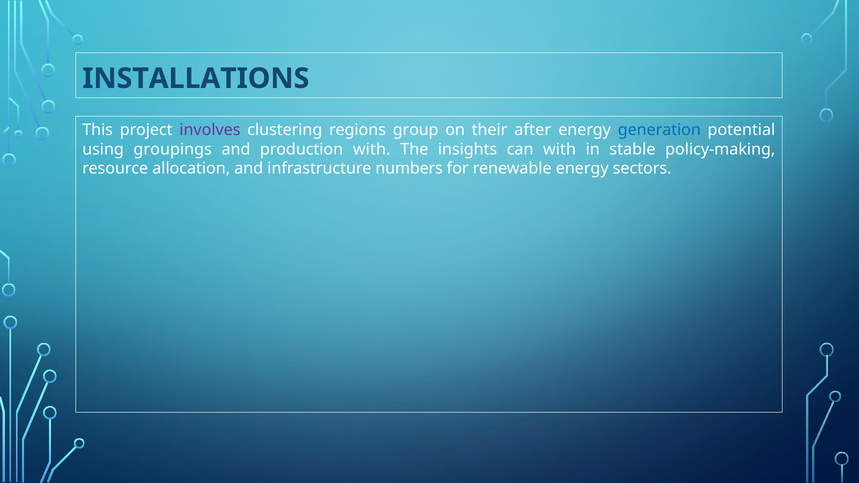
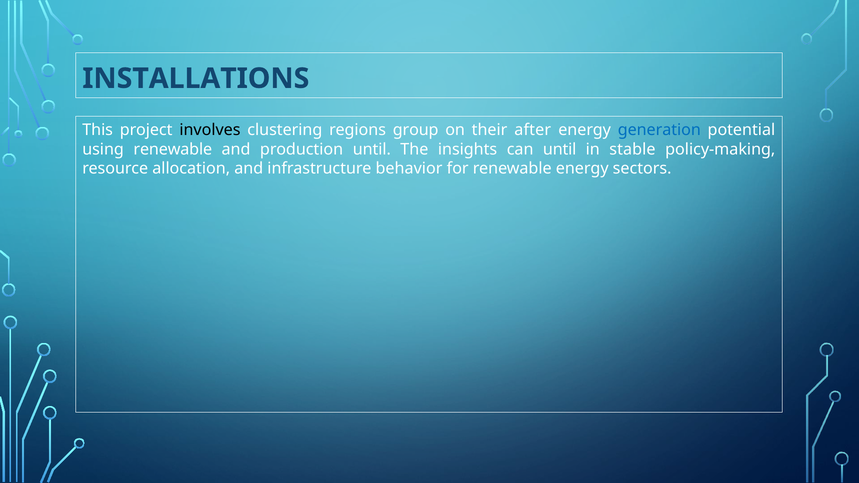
involves colour: purple -> black (210, 130)
using groupings: groupings -> renewable (173, 149)
production with: with -> until (372, 149)
can with: with -> until (560, 149)
numbers: numbers -> behavior (409, 169)
